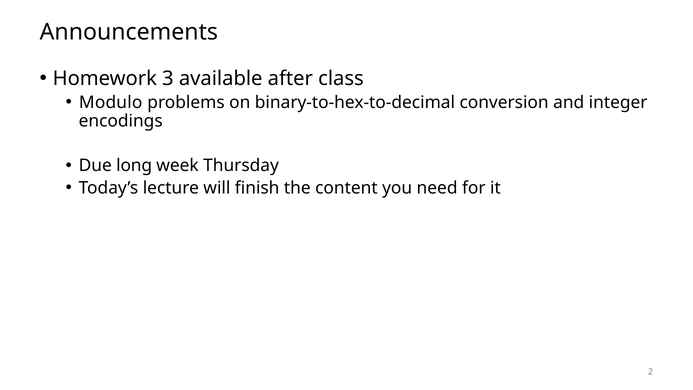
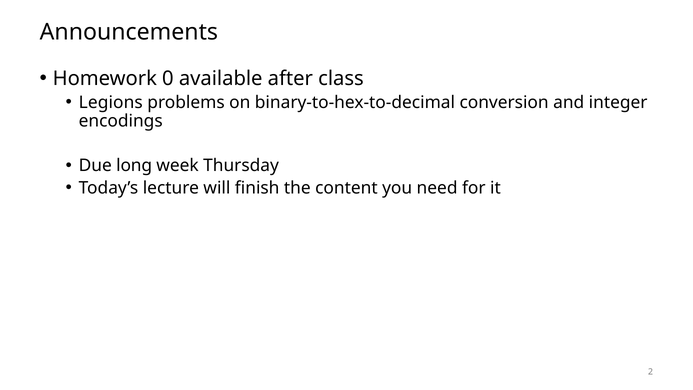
3: 3 -> 0 (168, 78)
Modulo: Modulo -> Legions (111, 102)
